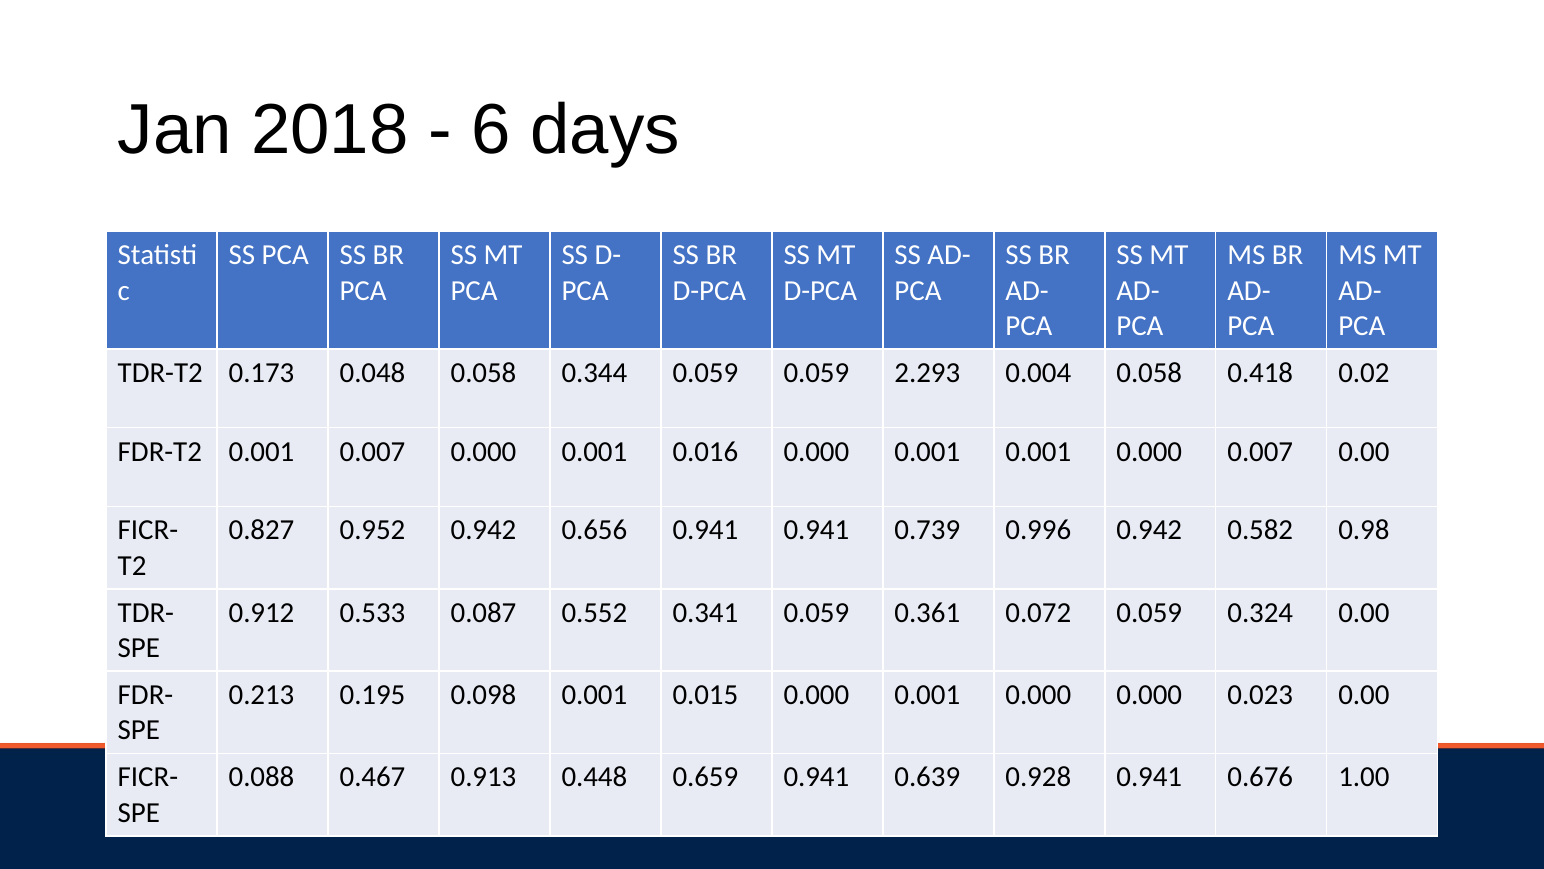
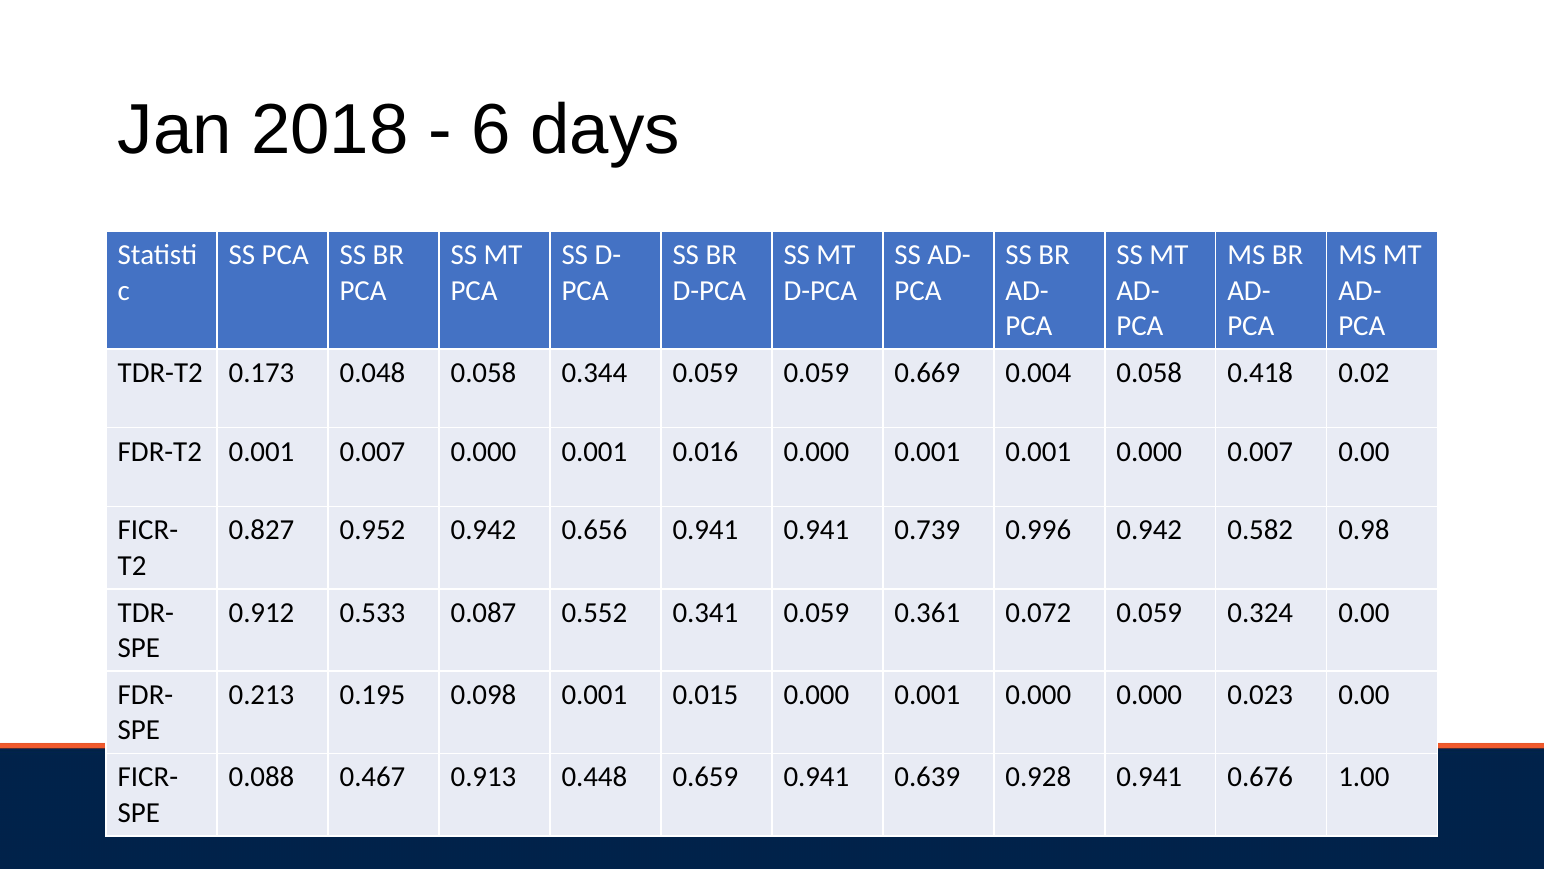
2.293: 2.293 -> 0.669 (927, 373)
